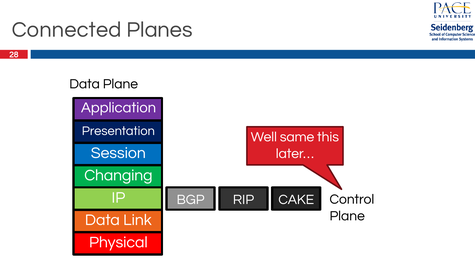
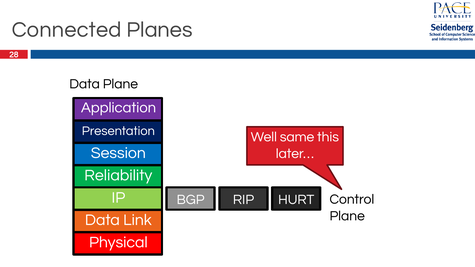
Changing: Changing -> Reliability (118, 175)
CAKE: CAKE -> HURT (296, 200)
